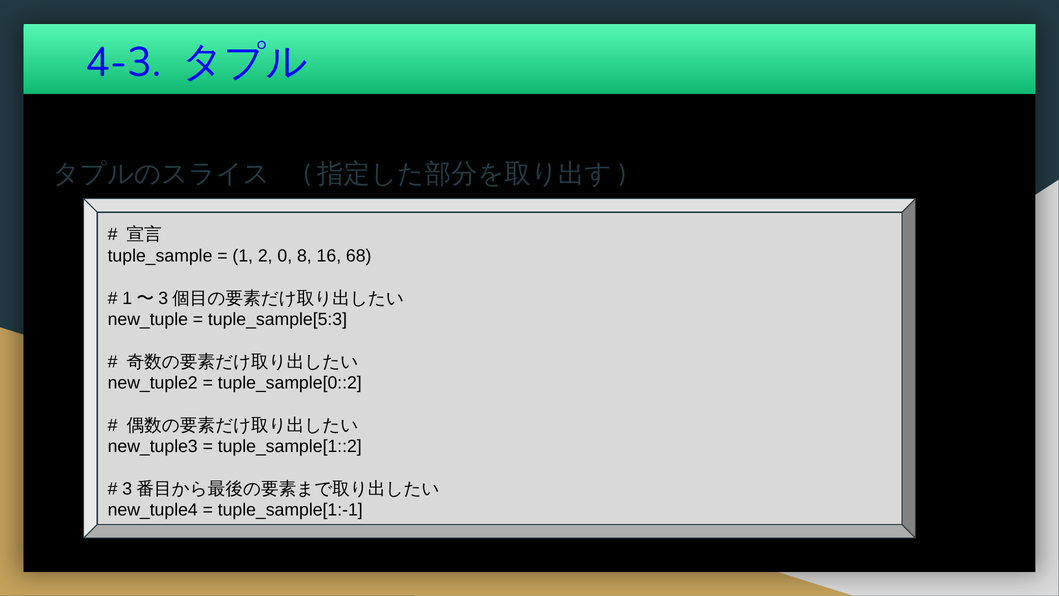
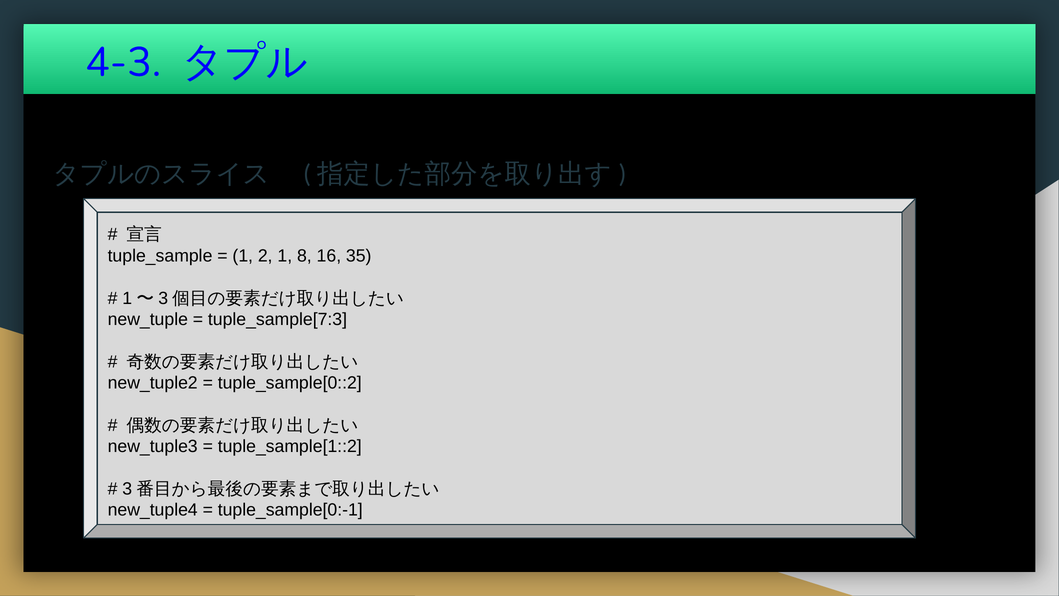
2 0: 0 -> 1 (285, 256)
68: 68 -> 35 (359, 256)
tuple_sample[5:3: tuple_sample[5:3 -> tuple_sample[7:3 (277, 319)
tuple_sample[1:-1: tuple_sample[1:-1 -> tuple_sample[0:-1 (290, 510)
